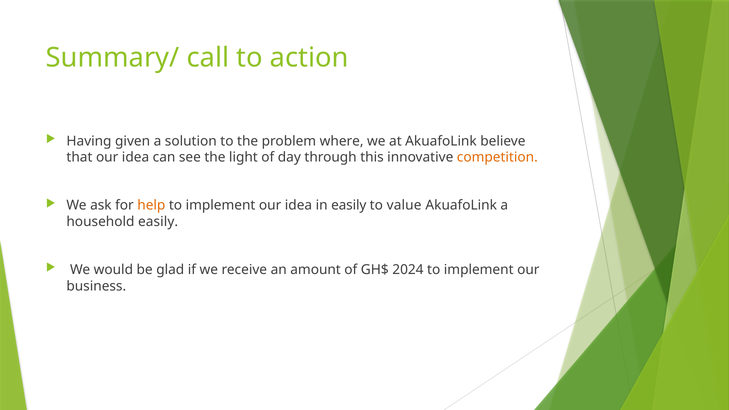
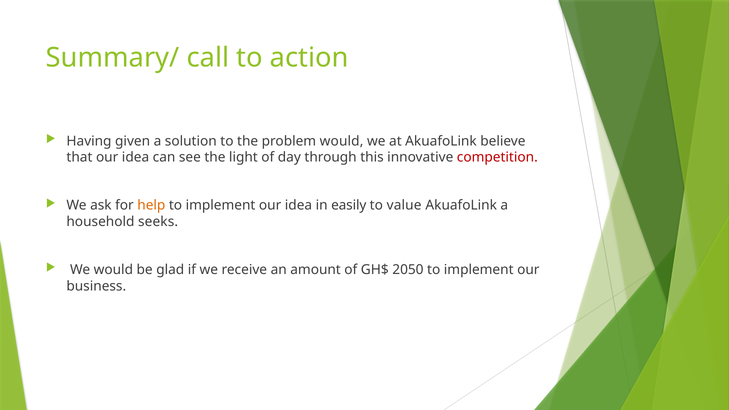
problem where: where -> would (342, 141)
competition colour: orange -> red (497, 157)
household easily: easily -> seeks (158, 222)
2024: 2024 -> 2050 (408, 270)
